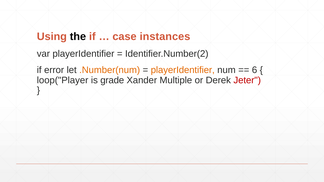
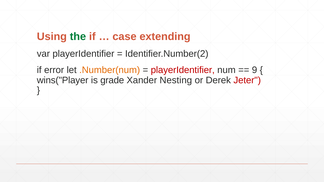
the colour: black -> green (78, 37)
instances: instances -> extending (165, 37)
playerIdentifier colour: orange -> red (183, 70)
6: 6 -> 9 (255, 70)
loop("Player: loop("Player -> wins("Player (63, 80)
Multiple: Multiple -> Nesting (176, 80)
